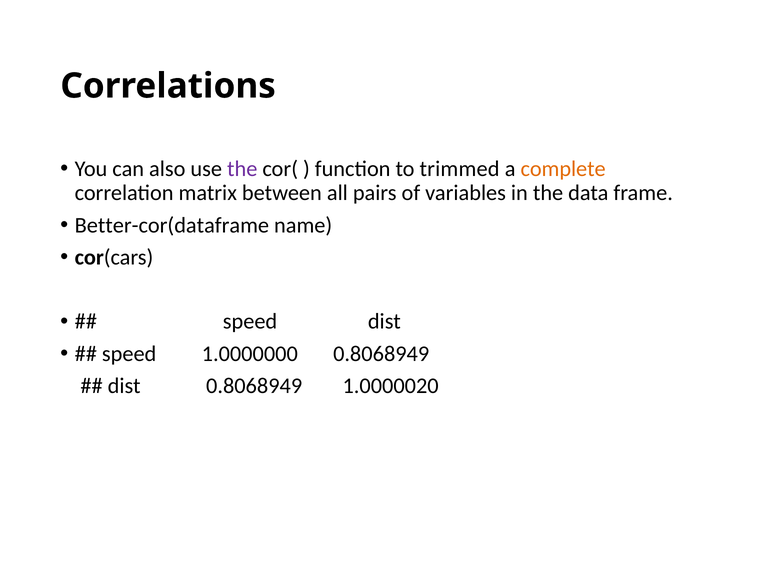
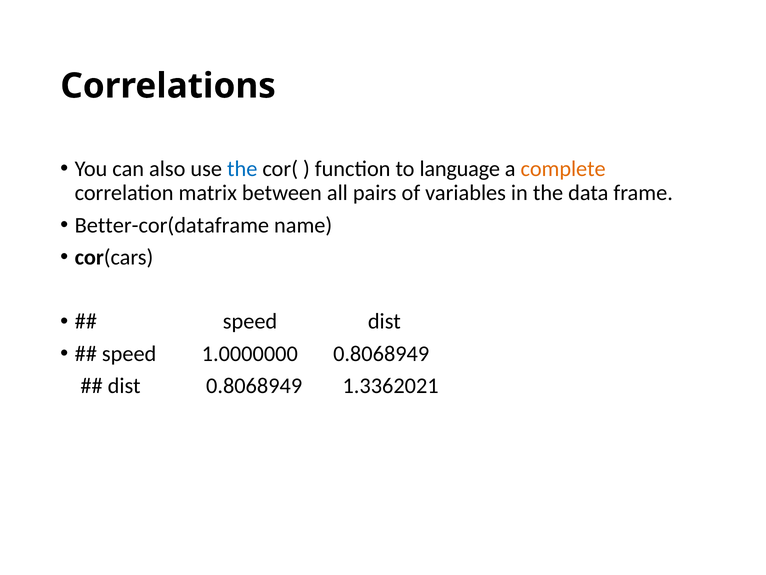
the colour: purple -> blue (242, 169)
trimmed: trimmed -> language (460, 169)
1.0000020: 1.0000020 -> 1.3362021 (391, 386)
